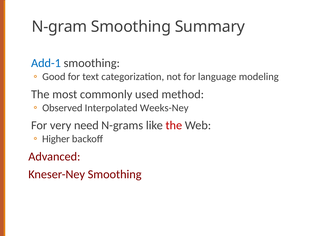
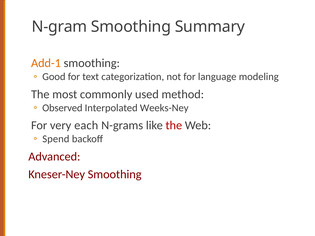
Add-1 colour: blue -> orange (46, 63)
need: need -> each (86, 126)
Higher: Higher -> Spend (56, 139)
